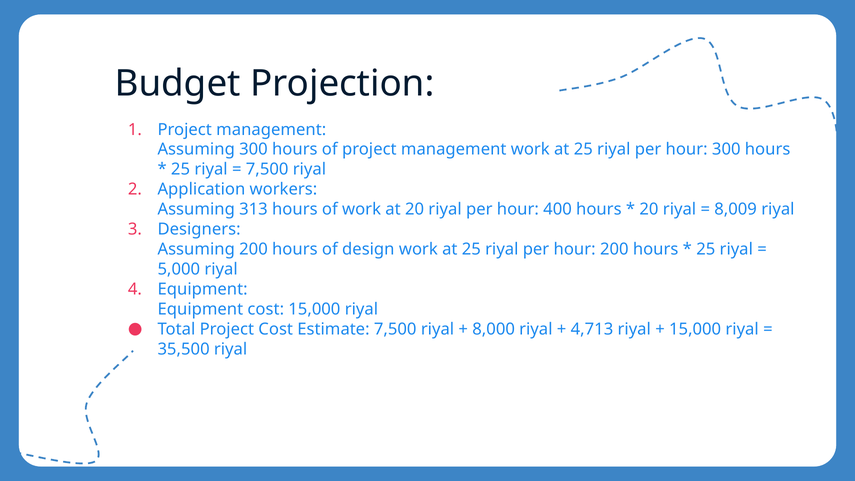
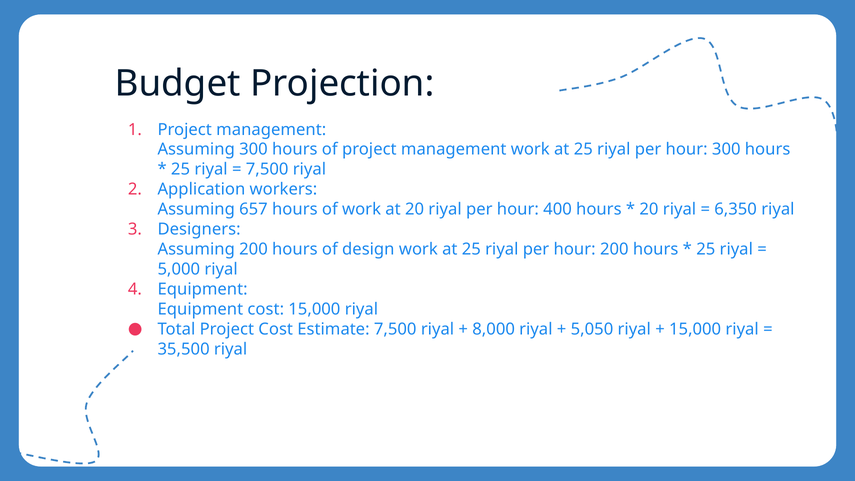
313: 313 -> 657 (253, 209)
8,009: 8,009 -> 6,350 (736, 209)
4,713: 4,713 -> 5,050 (592, 329)
